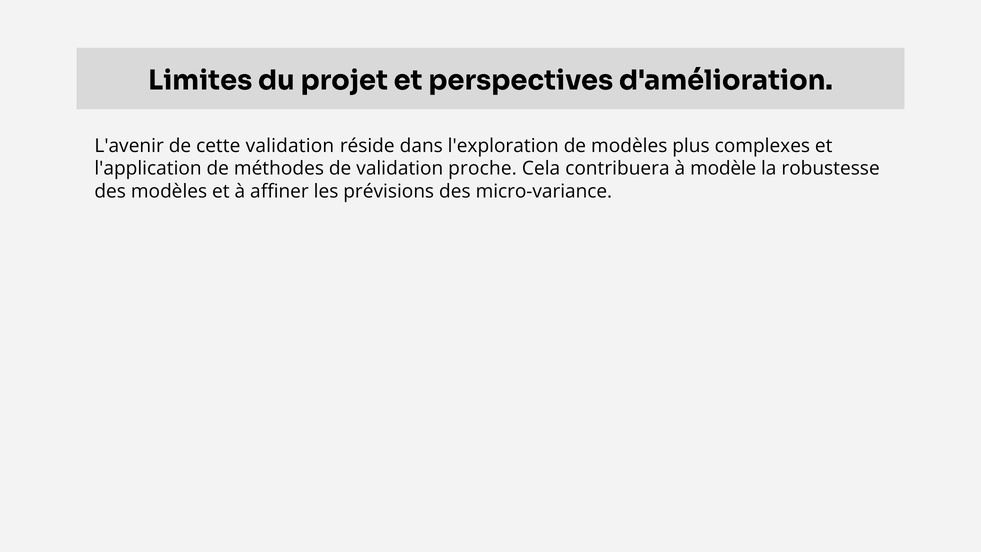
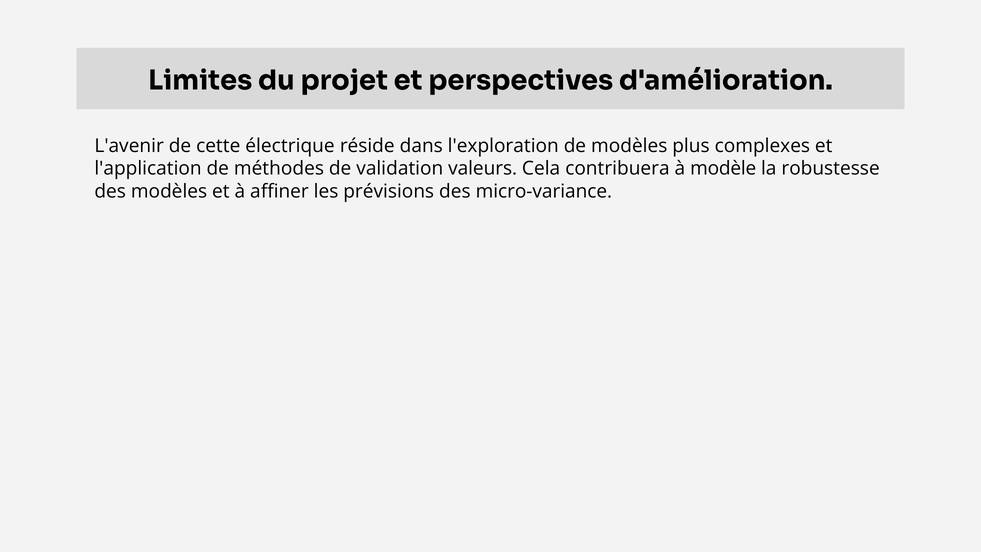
cette validation: validation -> électrique (290, 146)
proche: proche -> valeurs (483, 169)
